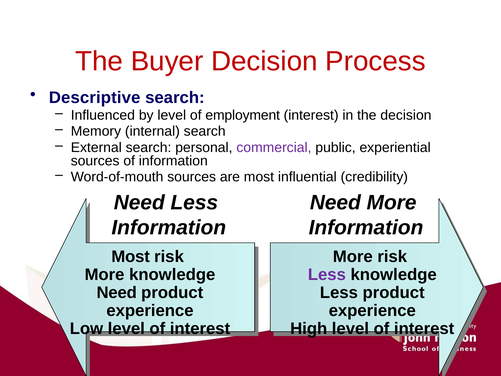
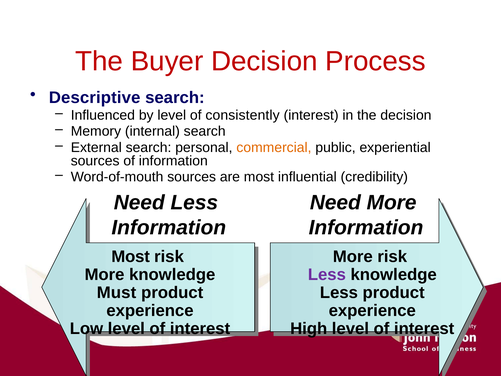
employment: employment -> consistently (243, 115)
commercial colour: purple -> orange (274, 147)
Need: Need -> Must (117, 292)
